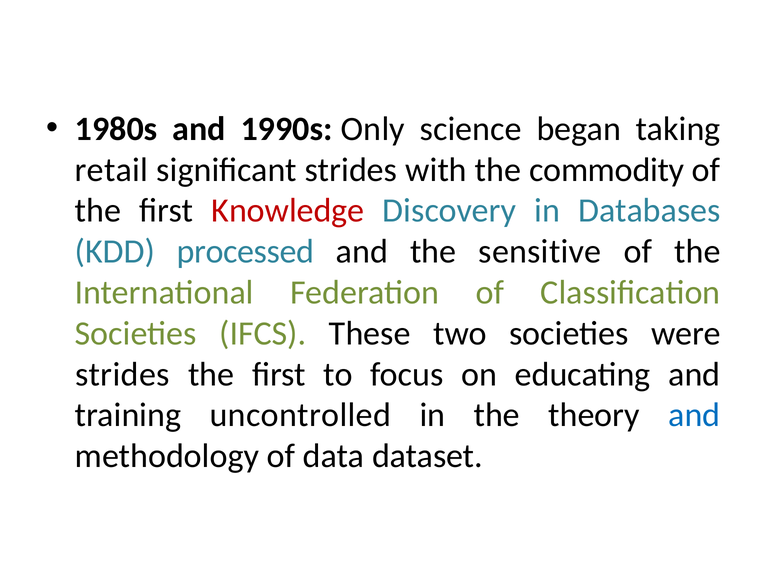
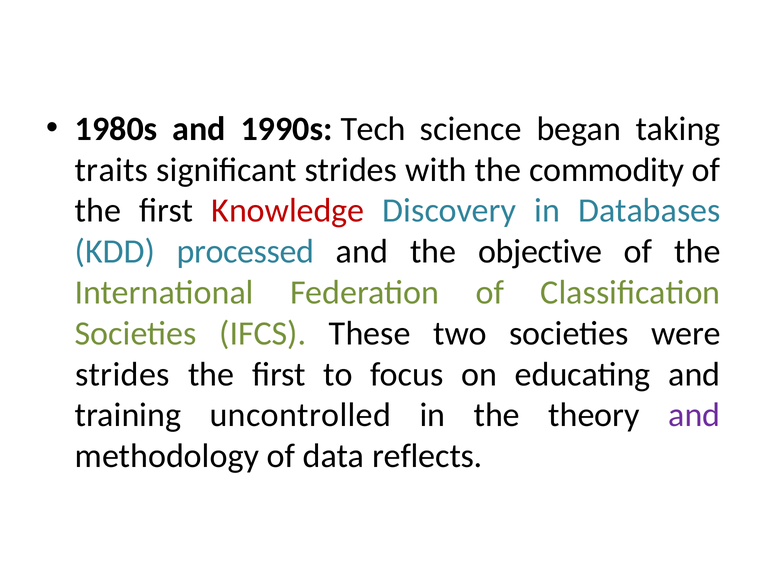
Only: Only -> Tech (373, 129)
retail: retail -> traits (111, 170)
sensitive: sensitive -> objective (540, 252)
and colour: blue -> purple (694, 415)
dataset: dataset -> reflects (427, 456)
